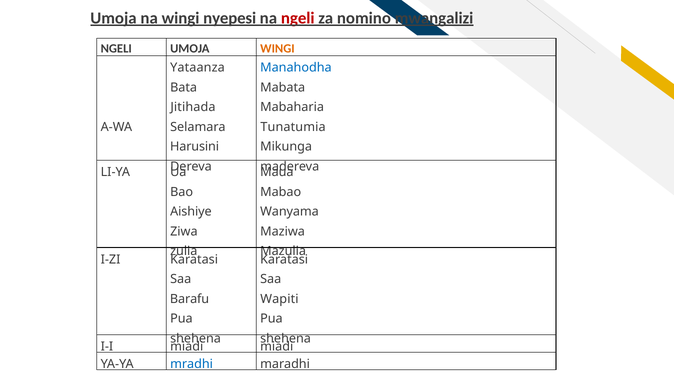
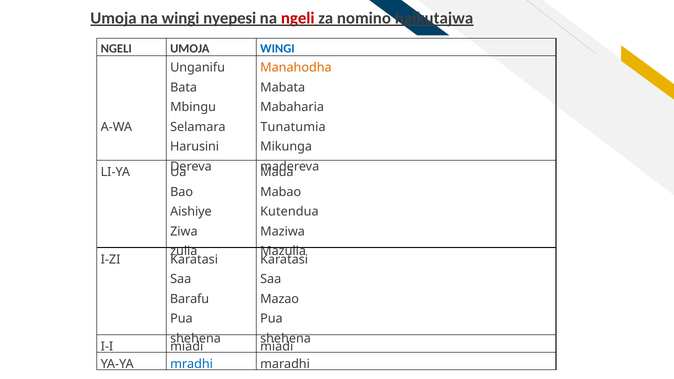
mwangalizi: mwangalizi -> haikutajwa (434, 18)
WINGI colour: orange -> blue (277, 49)
Yataanza: Yataanza -> Unganifu (198, 68)
Manahodha colour: blue -> orange (296, 68)
Jitihada: Jitihada -> Mbingu (193, 107)
Wanyama: Wanyama -> Kutendua (289, 212)
Wapiti: Wapiti -> Mazao (280, 299)
